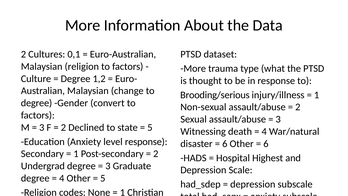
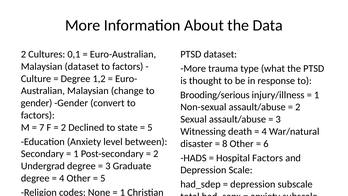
Malaysian religion: religion -> dataset (82, 66)
degree: degree -> gender (36, 103)
3: 3 -> 7 (42, 127)
level response: response -> between (146, 142)
6: 6 -> 8 (225, 144)
Hospital Highest: Highest -> Factors (268, 158)
